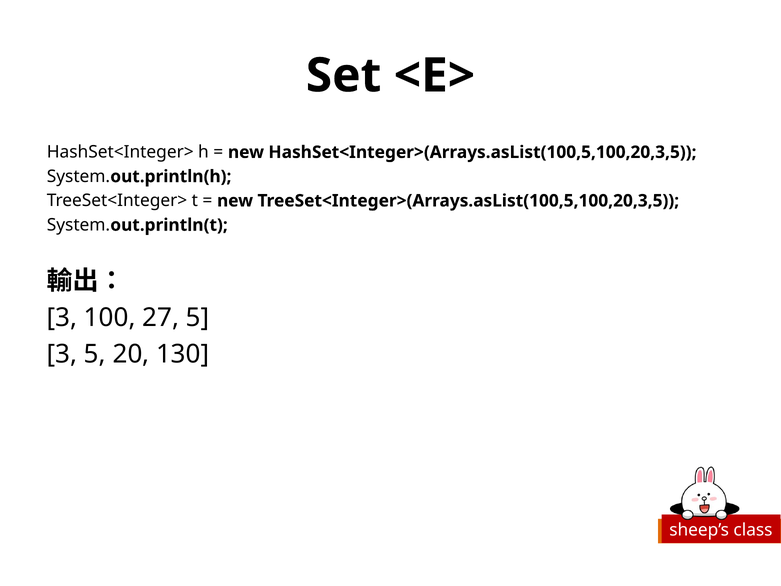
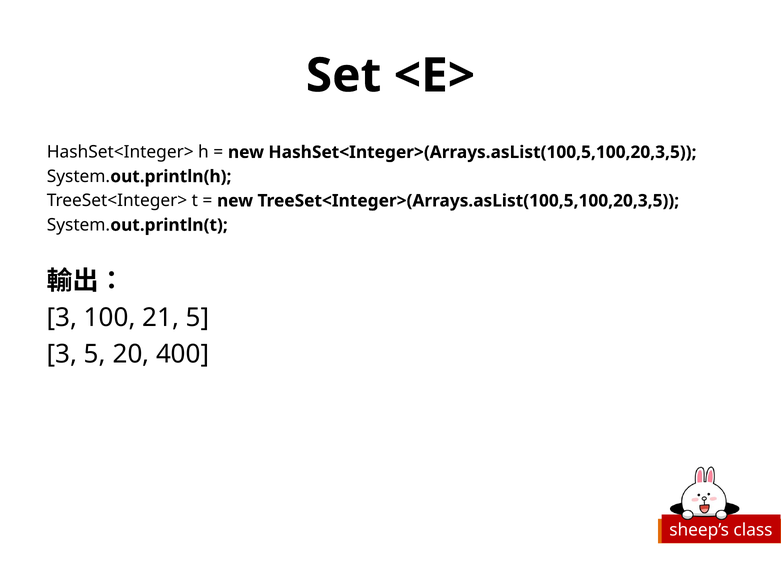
27: 27 -> 21 (161, 317)
130: 130 -> 400 (183, 354)
